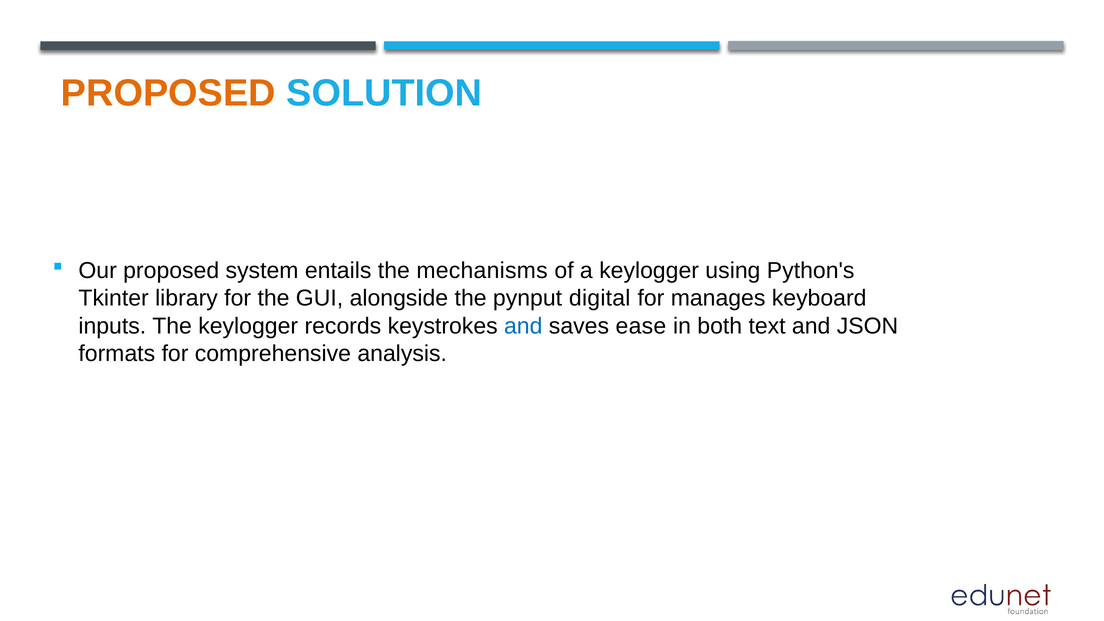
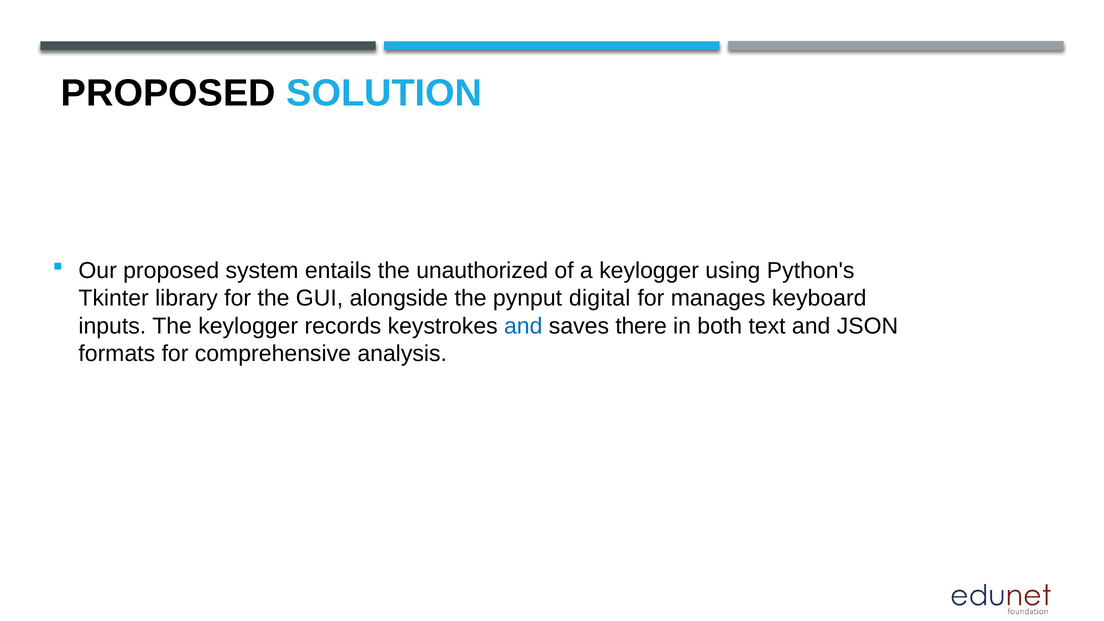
PROPOSED colour: orange -> black (168, 93)
mechanisms: mechanisms -> unauthorized (482, 271)
ease: ease -> there (641, 326)
